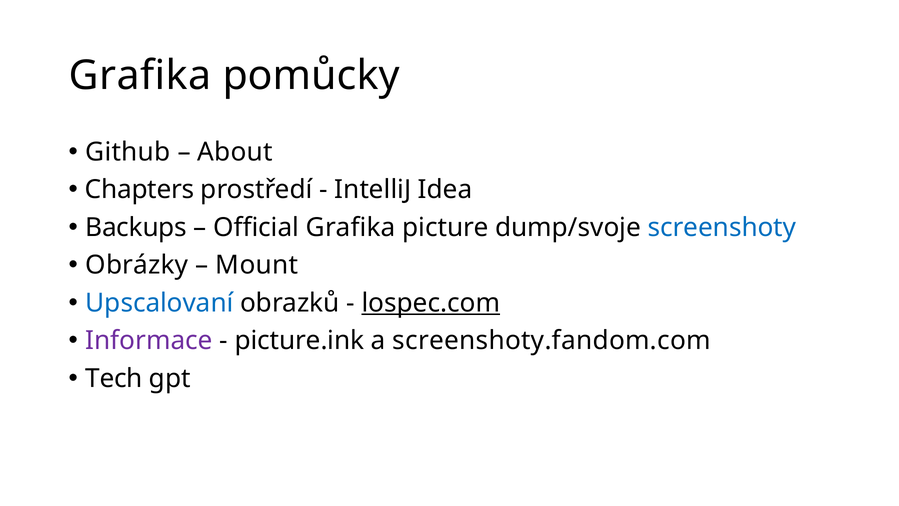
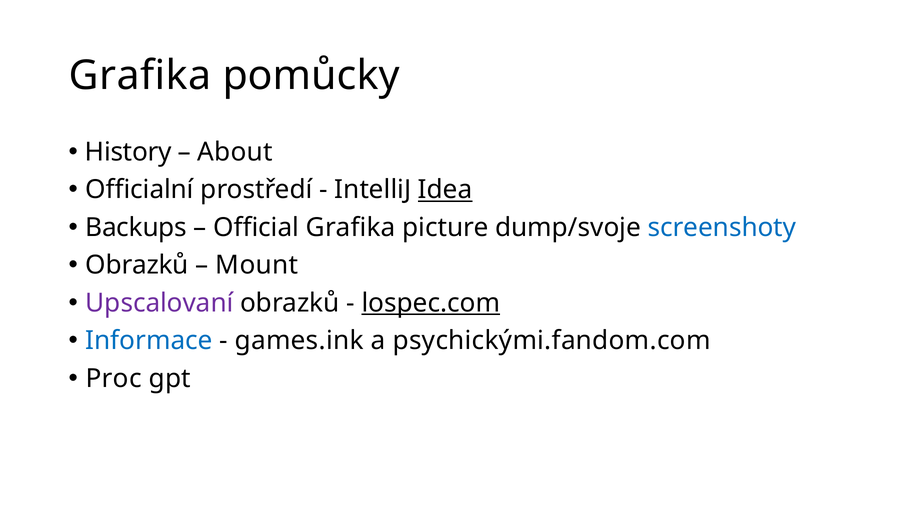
Github: Github -> History (128, 152)
Chapters: Chapters -> Officialní (140, 190)
Idea underline: none -> present (445, 190)
Obrázky: Obrázky -> Obrazků (137, 265)
Upscalovaní colour: blue -> purple (159, 303)
Informace colour: purple -> blue (149, 340)
picture.ink: picture.ink -> games.ink (299, 340)
screenshoty.fandom.com: screenshoty.fandom.com -> psychickými.fandom.com (552, 340)
Tech: Tech -> Proc (114, 378)
